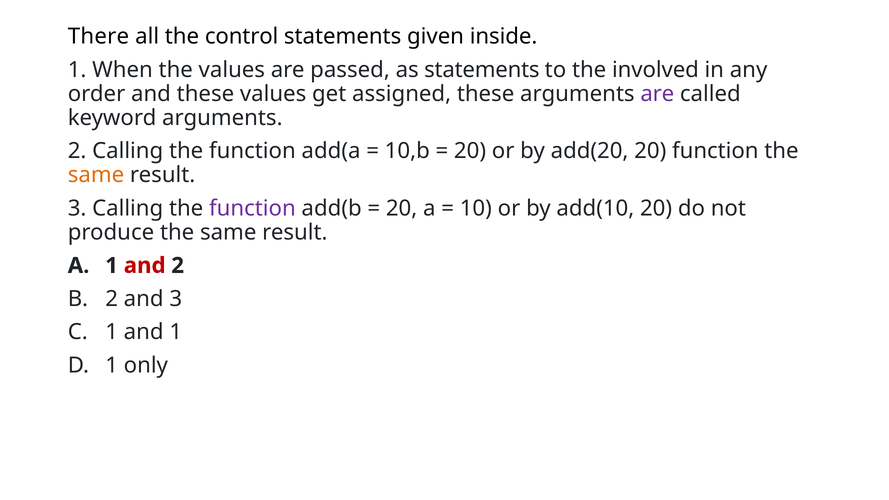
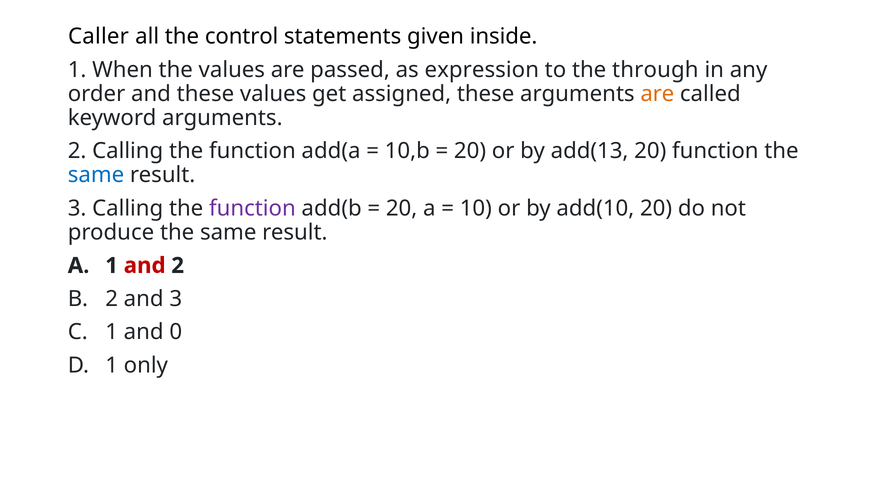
There: There -> Caller (98, 37)
as statements: statements -> expression (482, 70)
involved: involved -> through (655, 70)
are colour: purple -> orange (657, 94)
add(20: add(20 -> add(13 (590, 151)
same colour: orange -> blue (96, 175)
and 1: 1 -> 0 (176, 332)
